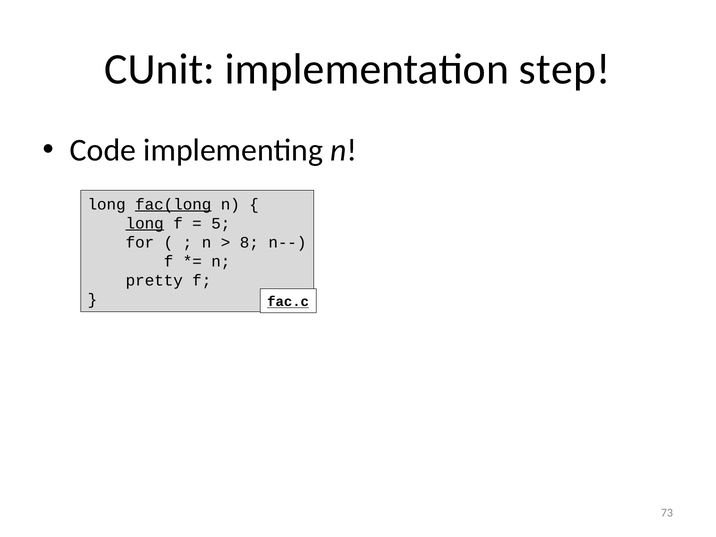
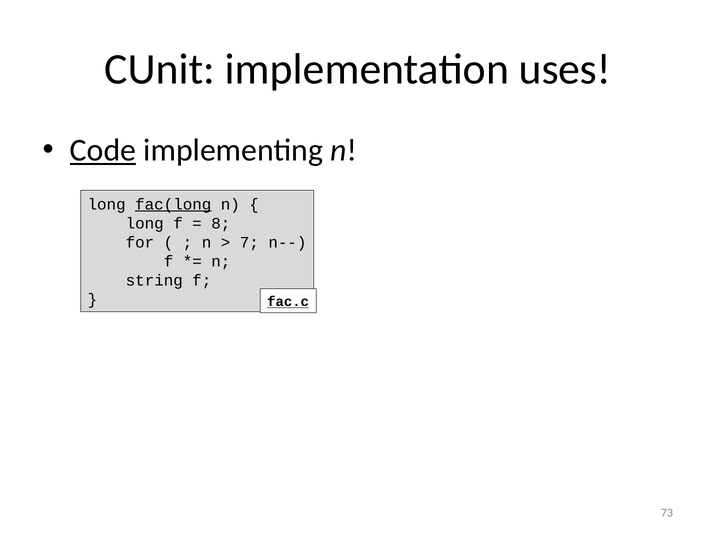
step: step -> uses (565, 69)
Code underline: none -> present (103, 150)
long underline: present -> none (145, 223)
5: 5 -> 8 (221, 223)
8: 8 -> 7 (249, 242)
pretty: pretty -> string (154, 281)
